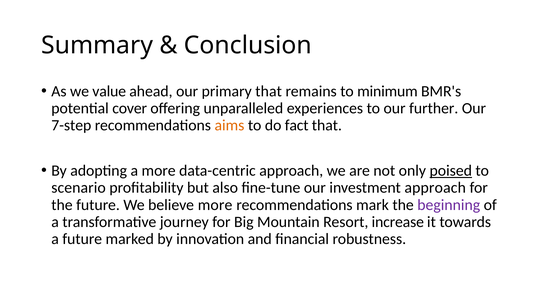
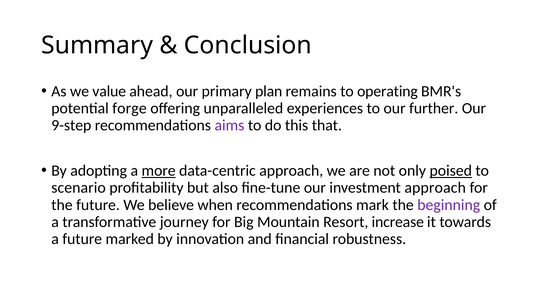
primary that: that -> plan (269, 91)
minimum: minimum -> operating (387, 91)
cover: cover -> forge (129, 108)
7-step: 7-step -> 9-step (71, 125)
aims colour: orange -> purple (229, 125)
fact: fact -> this (297, 125)
more underline: none -> present (159, 171)
believe more: more -> when (215, 205)
